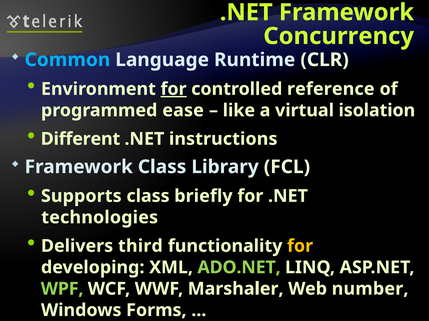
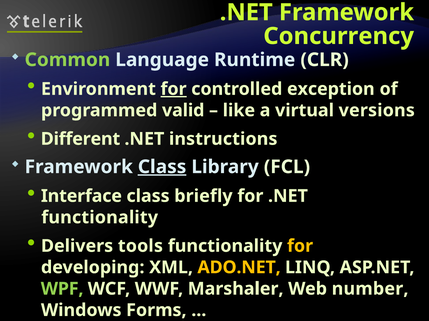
Common colour: light blue -> light green (67, 60)
reference: reference -> exception (331, 89)
ease: ease -> valid (183, 111)
isolation: isolation -> versions (377, 111)
Class underline: none -> present (162, 167)
Supports: Supports -> Interface (81, 196)
technologies: technologies -> functionality (100, 218)
Delivers third: third -> tools (140, 247)
ADO.NET colour: light green -> yellow (239, 268)
